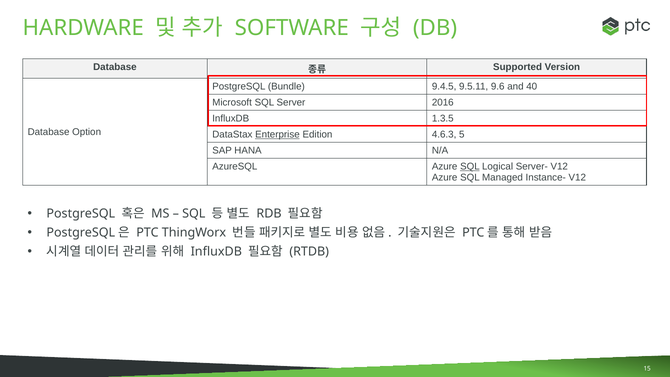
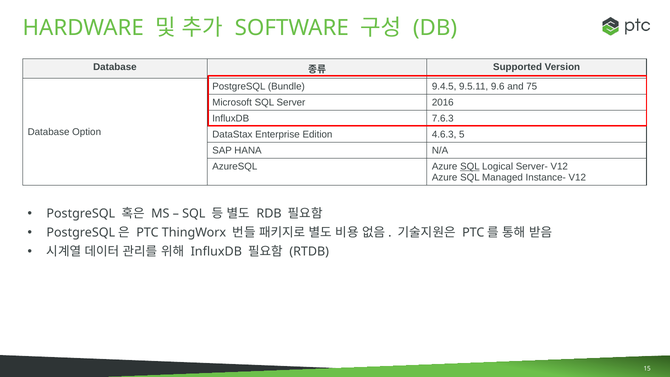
40: 40 -> 75 (532, 86)
1.3.5: 1.3.5 -> 7.6.3 (443, 118)
Enterprise underline: present -> none (277, 134)
